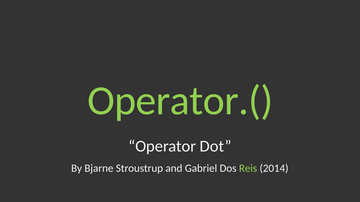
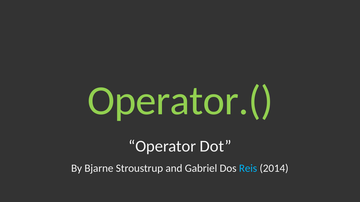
Reis colour: light green -> light blue (248, 169)
